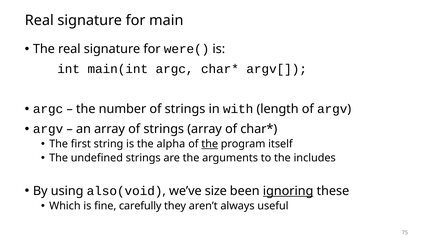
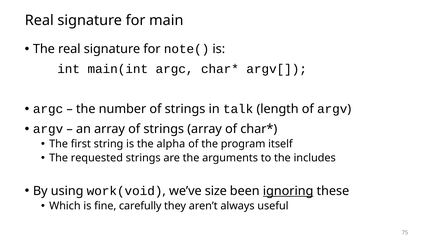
were(: were( -> note( (187, 49)
with: with -> talk (238, 109)
the underline: present -> none (210, 144)
undefined: undefined -> requested (97, 158)
also(void: also(void -> work(void (125, 191)
